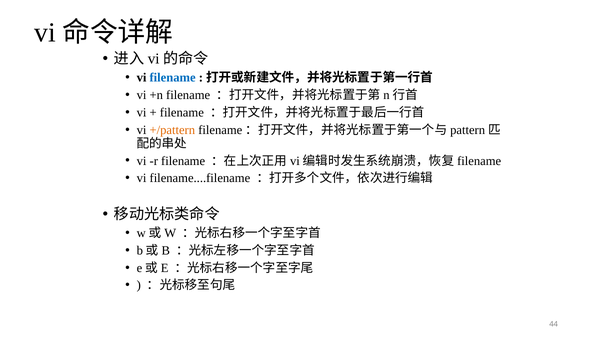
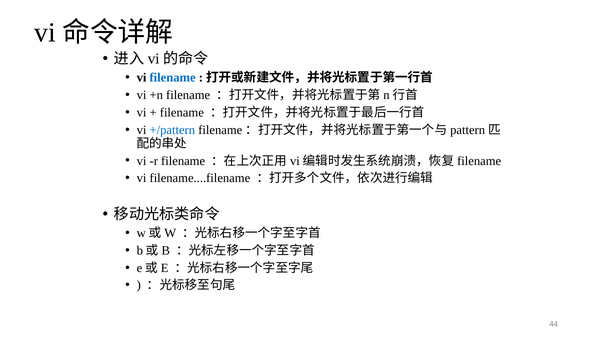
+/pattern colour: orange -> blue (172, 130)
